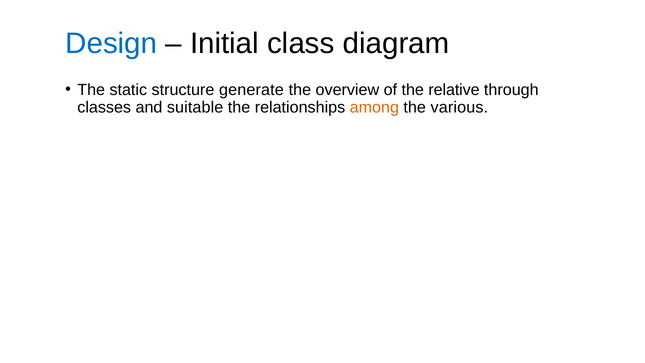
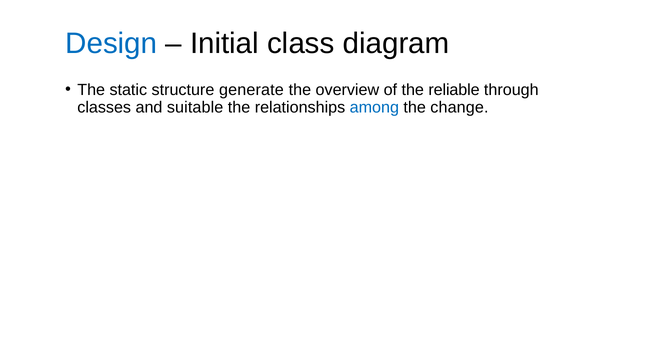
relative: relative -> reliable (454, 90)
among colour: orange -> blue (374, 107)
various: various -> change (459, 107)
